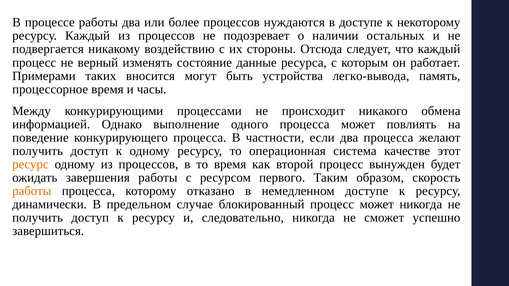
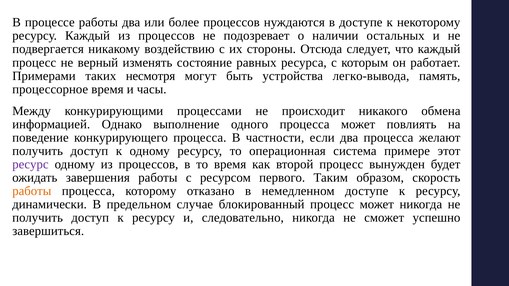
данные: данные -> равных (256, 63)
вносится: вносится -> несмотря (151, 76)
качестве: качестве -> примере (407, 151)
ресурс colour: orange -> purple (30, 165)
